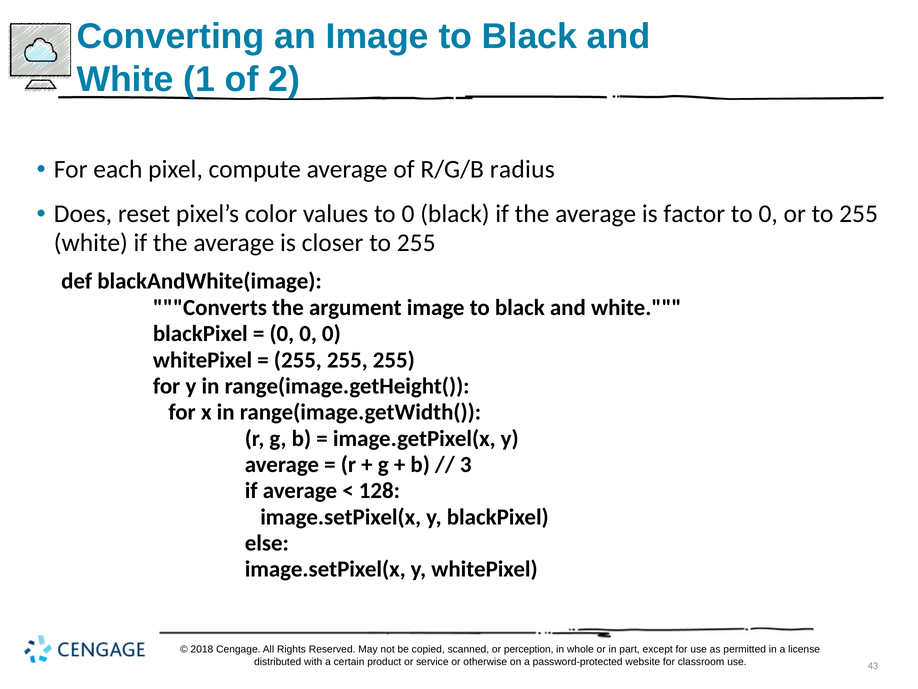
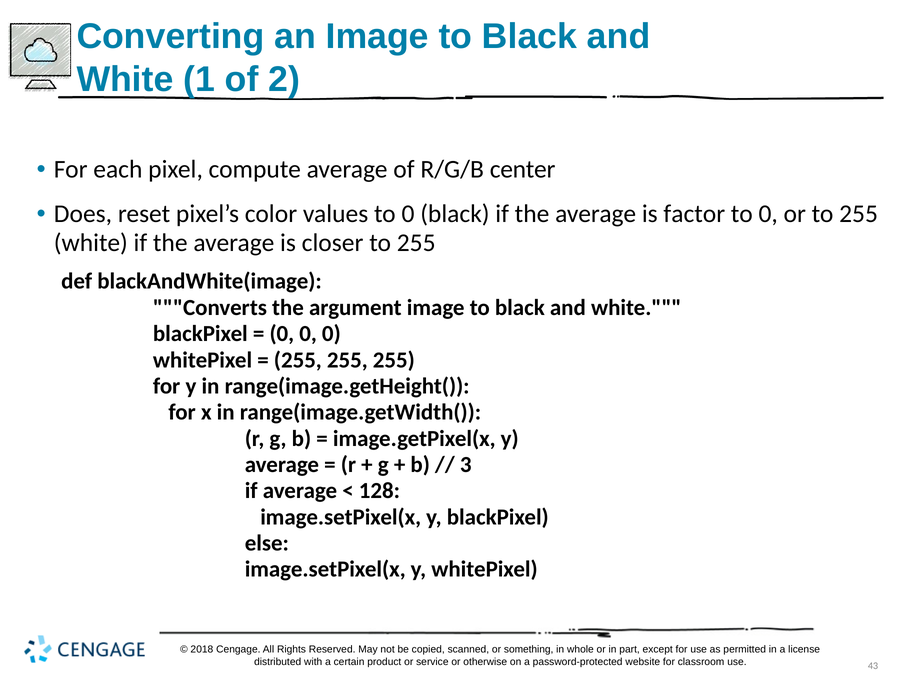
radius: radius -> center (523, 169)
perception: perception -> something (529, 649)
